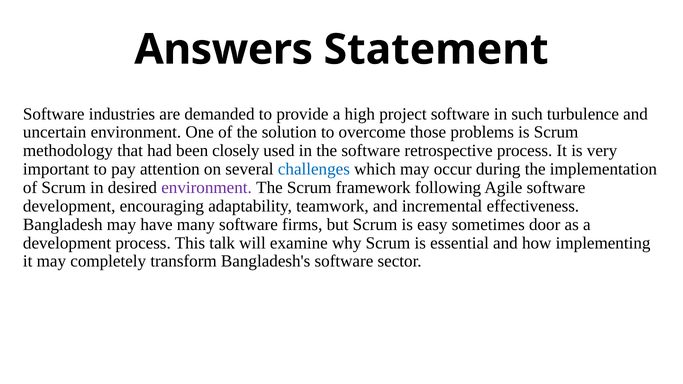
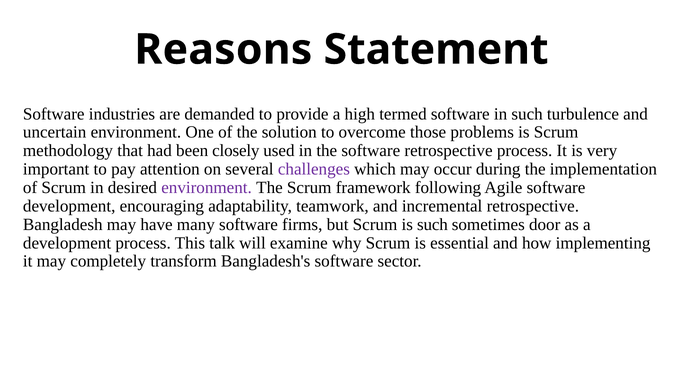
Answers: Answers -> Reasons (223, 50)
project: project -> termed (403, 114)
challenges colour: blue -> purple (314, 169)
incremental effectiveness: effectiveness -> retrospective (533, 206)
is easy: easy -> such (432, 225)
